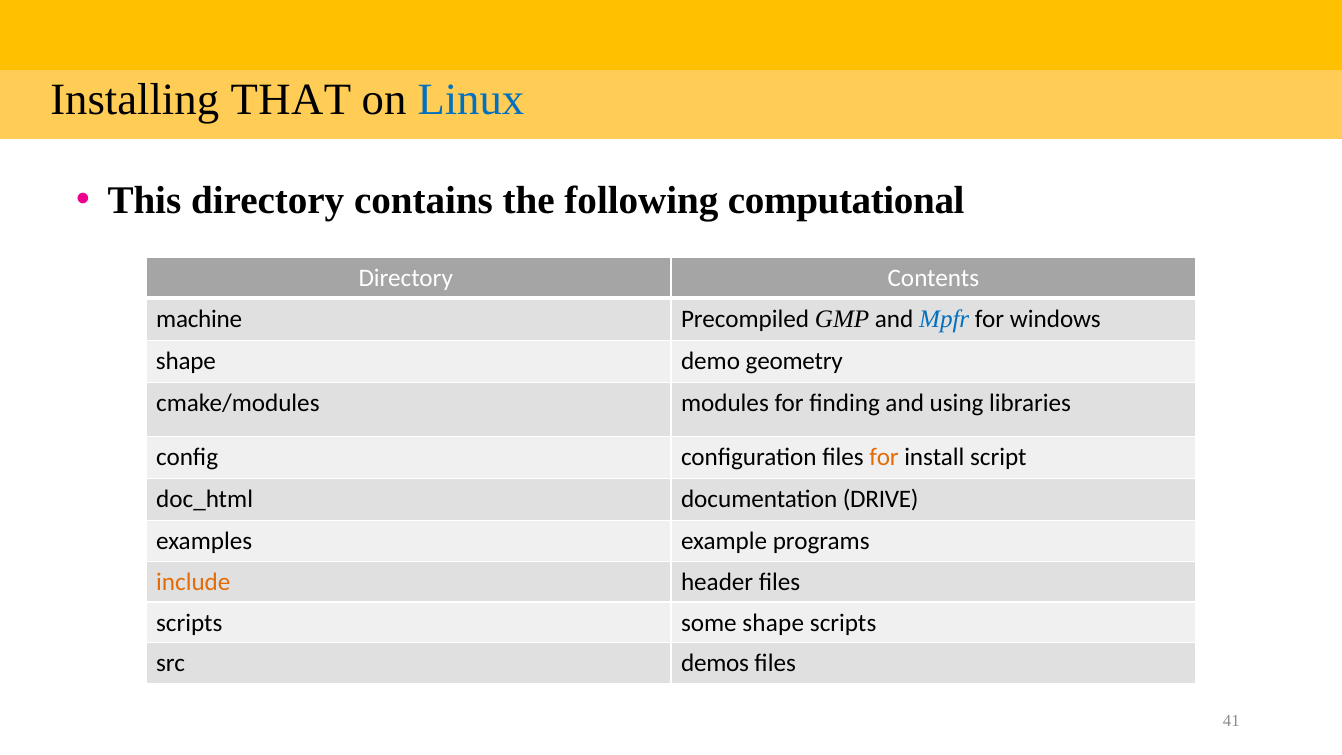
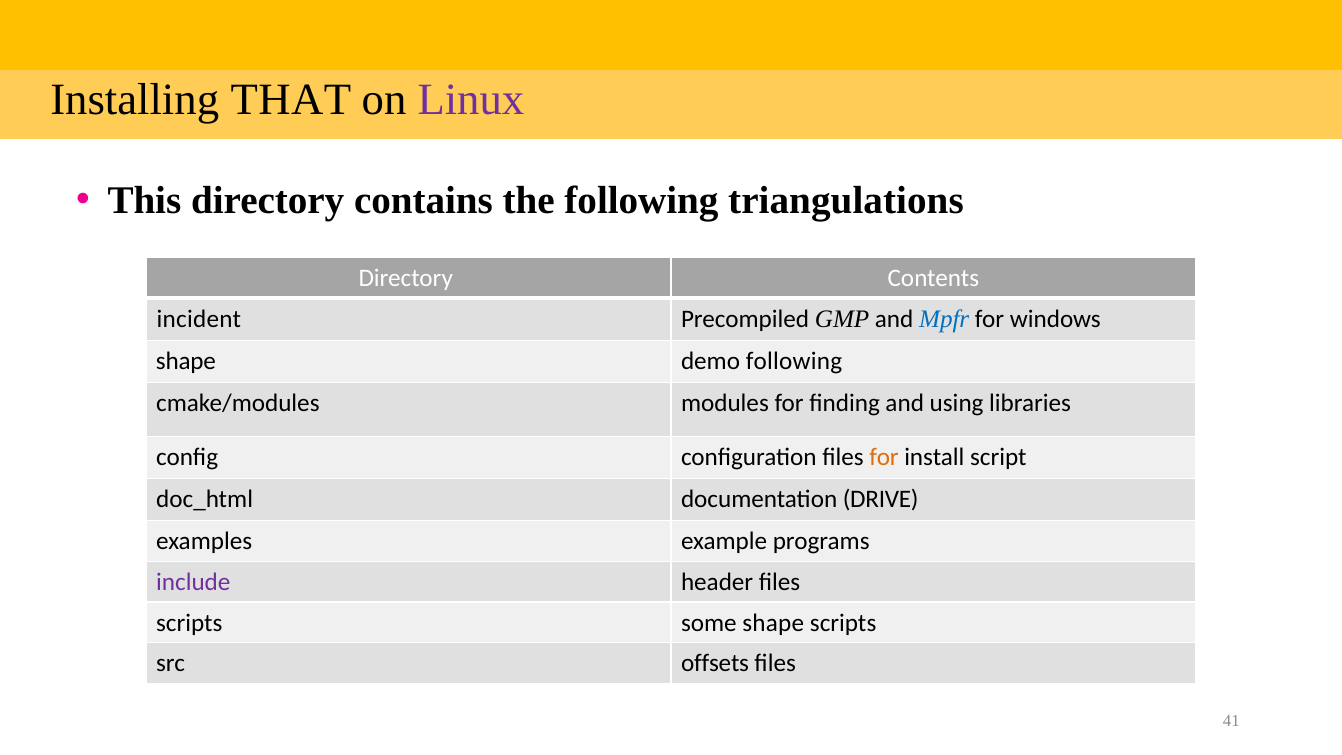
Linux colour: blue -> purple (471, 100)
computational: computational -> triangulations (846, 200)
machine: machine -> incident (199, 319)
demo geometry: geometry -> following (794, 361)
include colour: orange -> purple (193, 582)
demos: demos -> offsets (715, 663)
